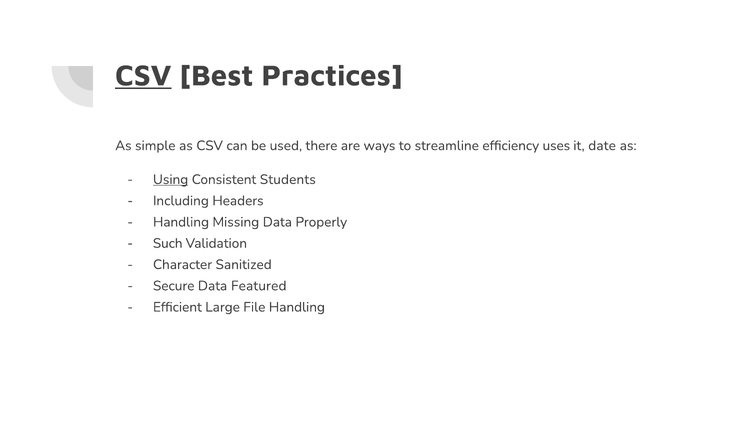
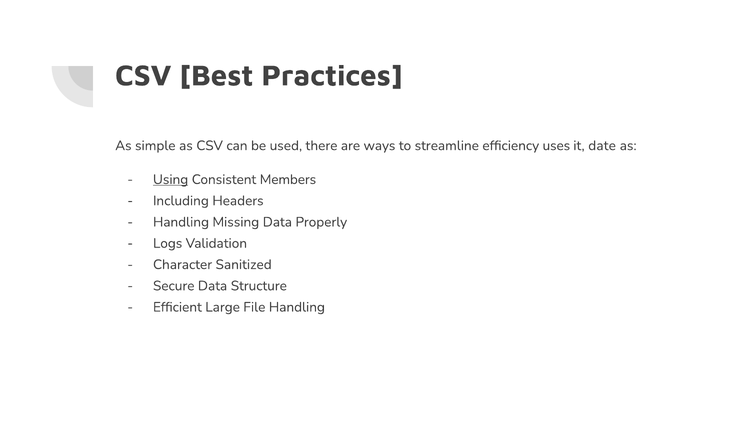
CSV underline: present -> none (143, 76)
Students: Students -> Members (288, 179)
Such: Such -> Logs (168, 243)
Featured: Featured -> Structure (259, 286)
